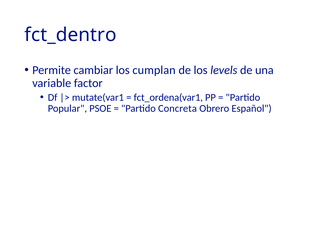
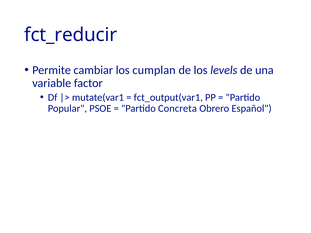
fct_dentro: fct_dentro -> fct_reducir (71, 35)
fct_ordena(var1: fct_ordena(var1 -> fct_output(var1 (168, 97)
